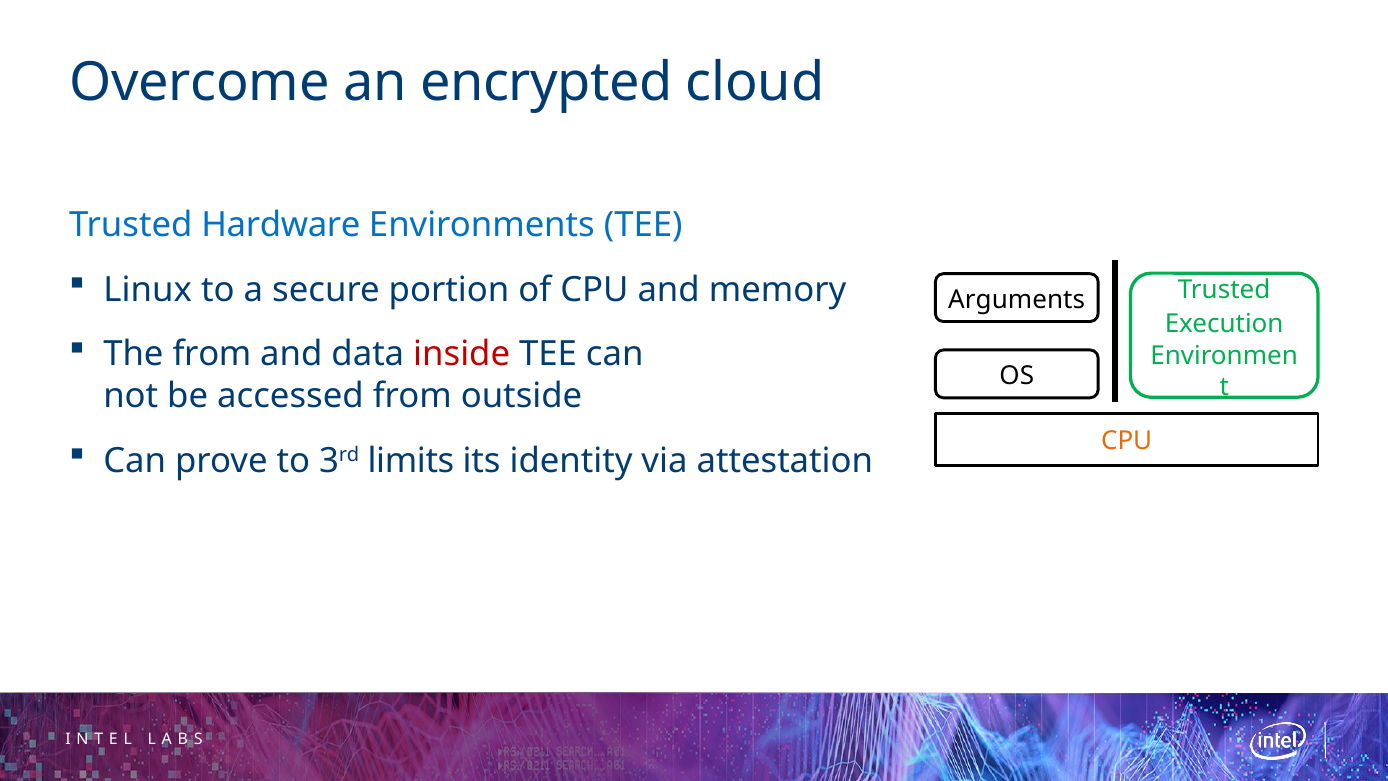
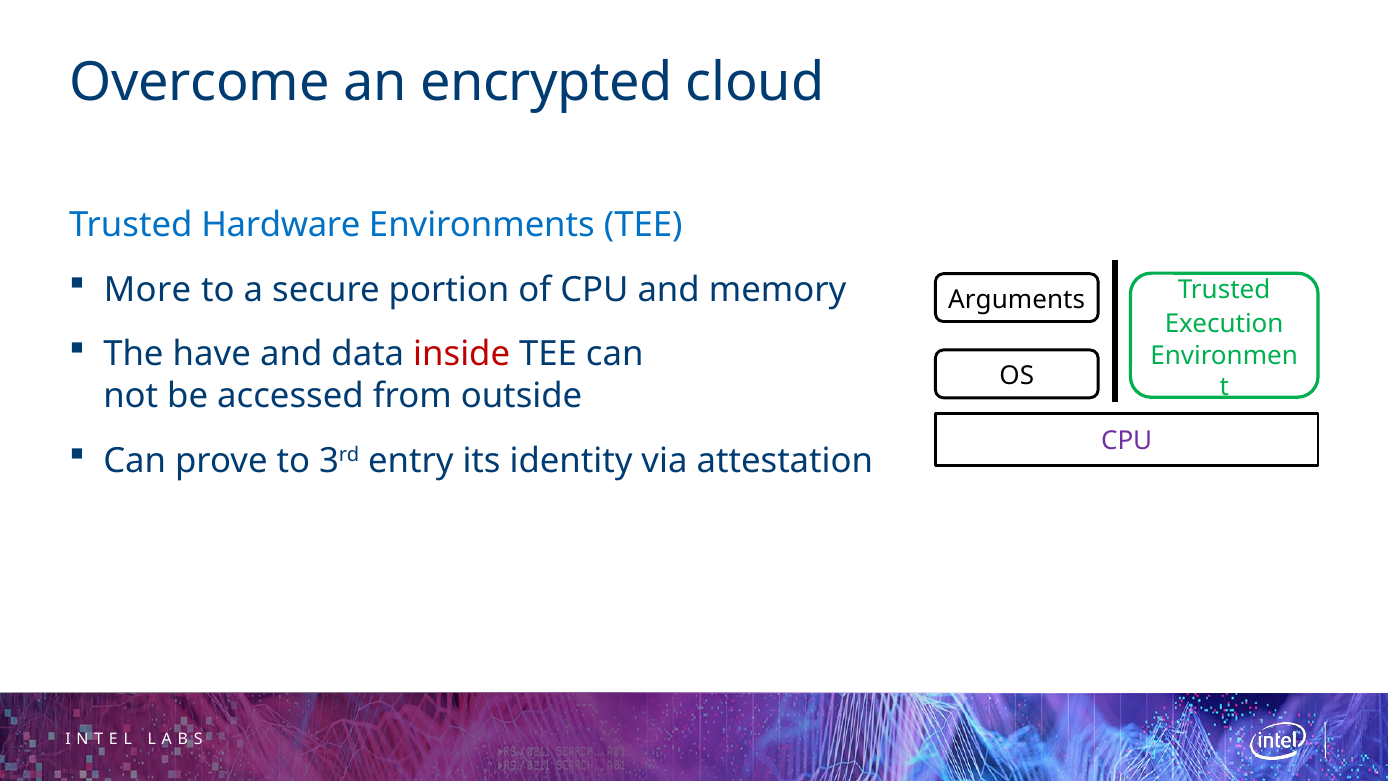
Linux: Linux -> More (148, 289)
The from: from -> have (212, 354)
CPU colour: orange -> purple (1127, 441)
limits: limits -> entry (411, 461)
